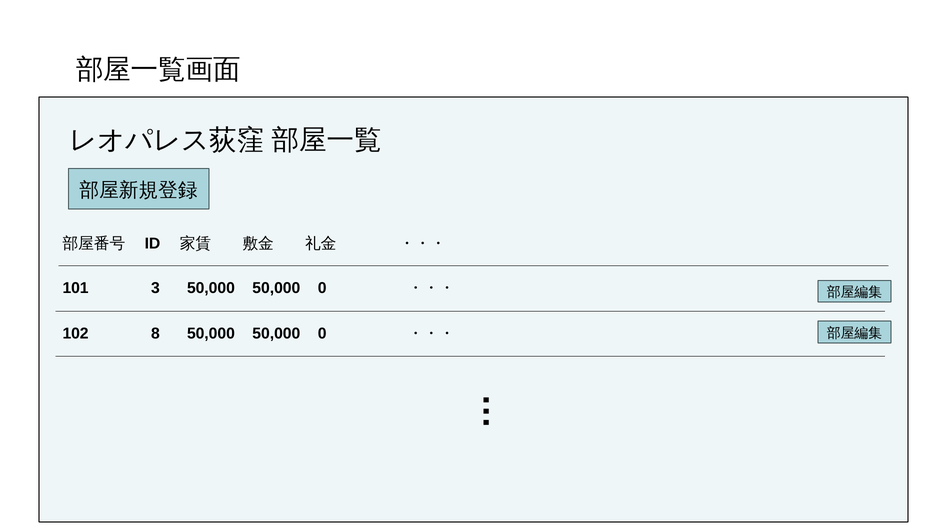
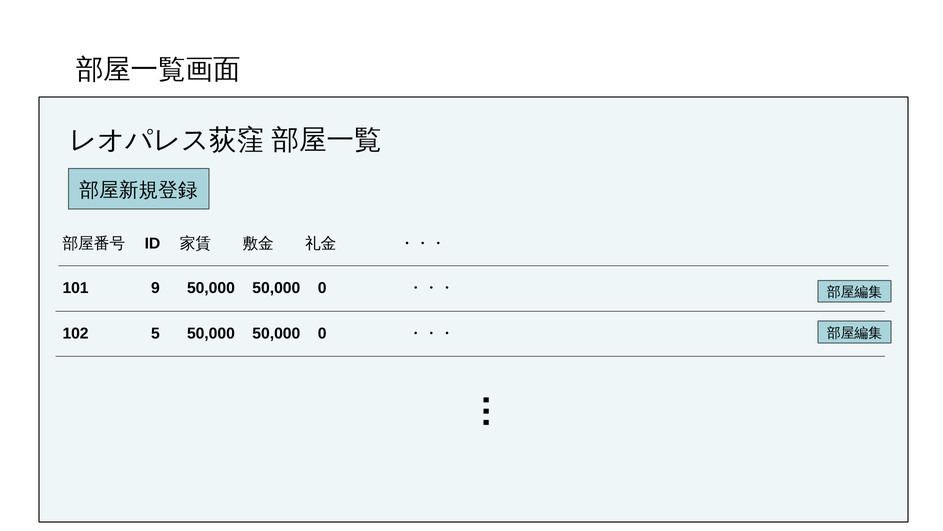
3: 3 -> 9 (155, 288)
8: 8 -> 5 (155, 333)
